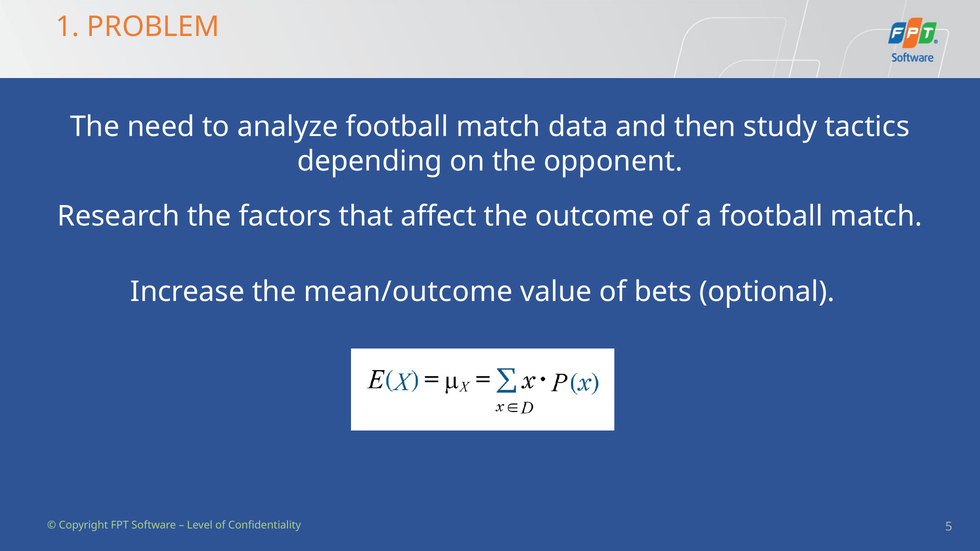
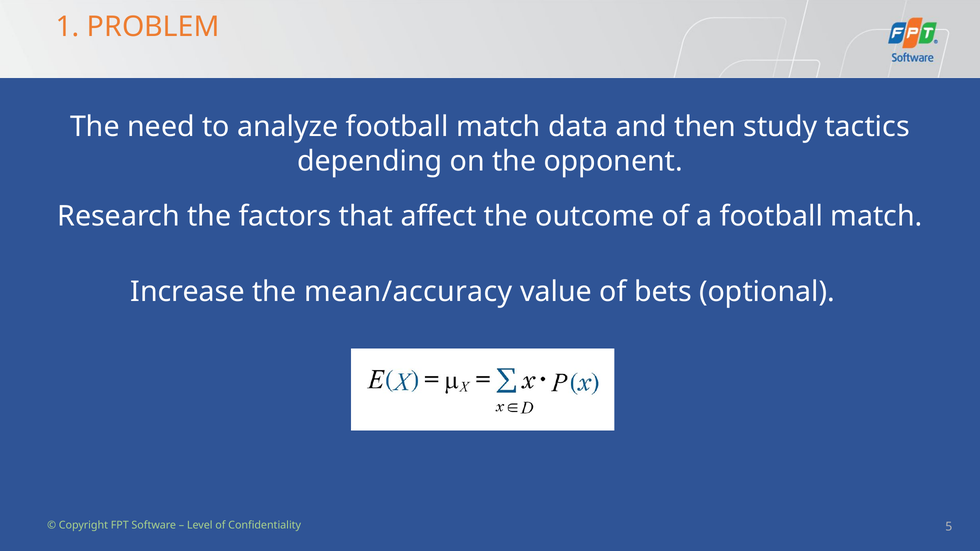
mean/outcome: mean/outcome -> mean/accuracy (408, 292)
